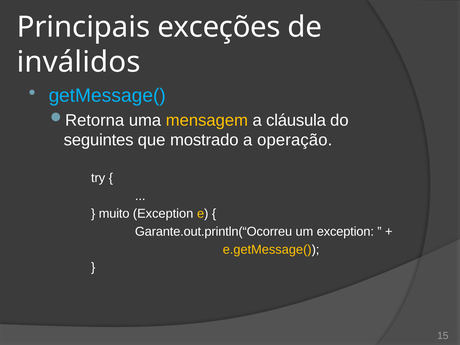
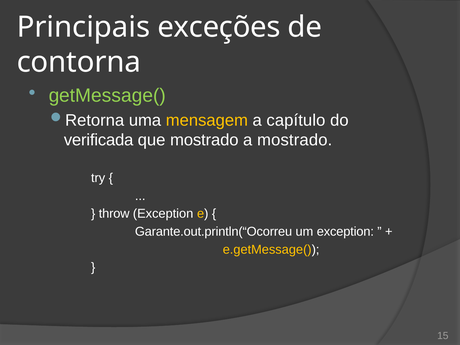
inválidos: inválidos -> contorna (79, 62)
getMessage( colour: light blue -> light green (107, 96)
cláusula: cláusula -> capítulo (296, 120)
seguintes: seguintes -> verificada (99, 140)
a operação: operação -> mostrado (295, 140)
muito: muito -> throw (114, 214)
